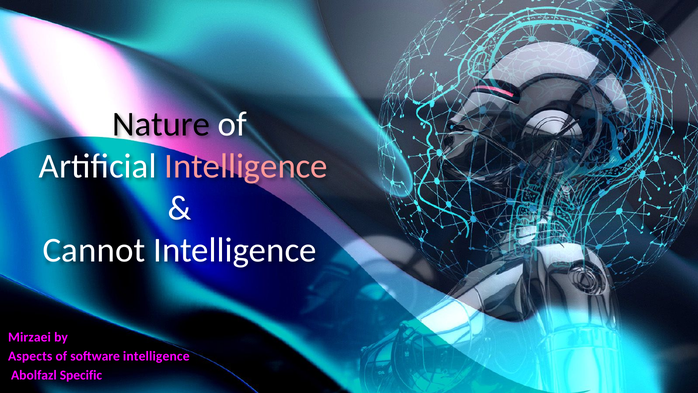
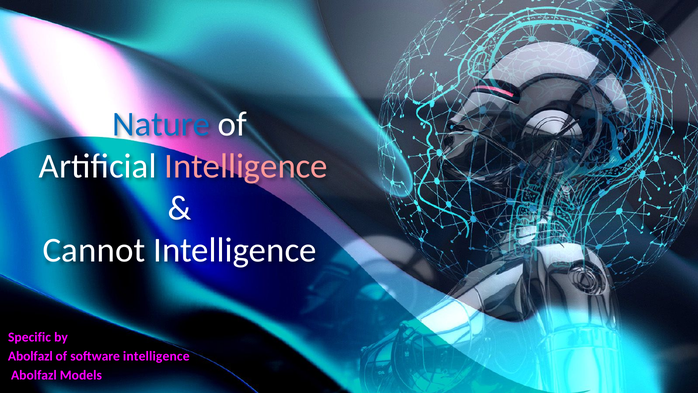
Nature colour: black -> blue (161, 124)
Mirzaei: Mirzaei -> Specific (30, 337)
Aspects: Aspects -> Abolfazl (30, 356)
Specific: Specific -> Models (81, 375)
